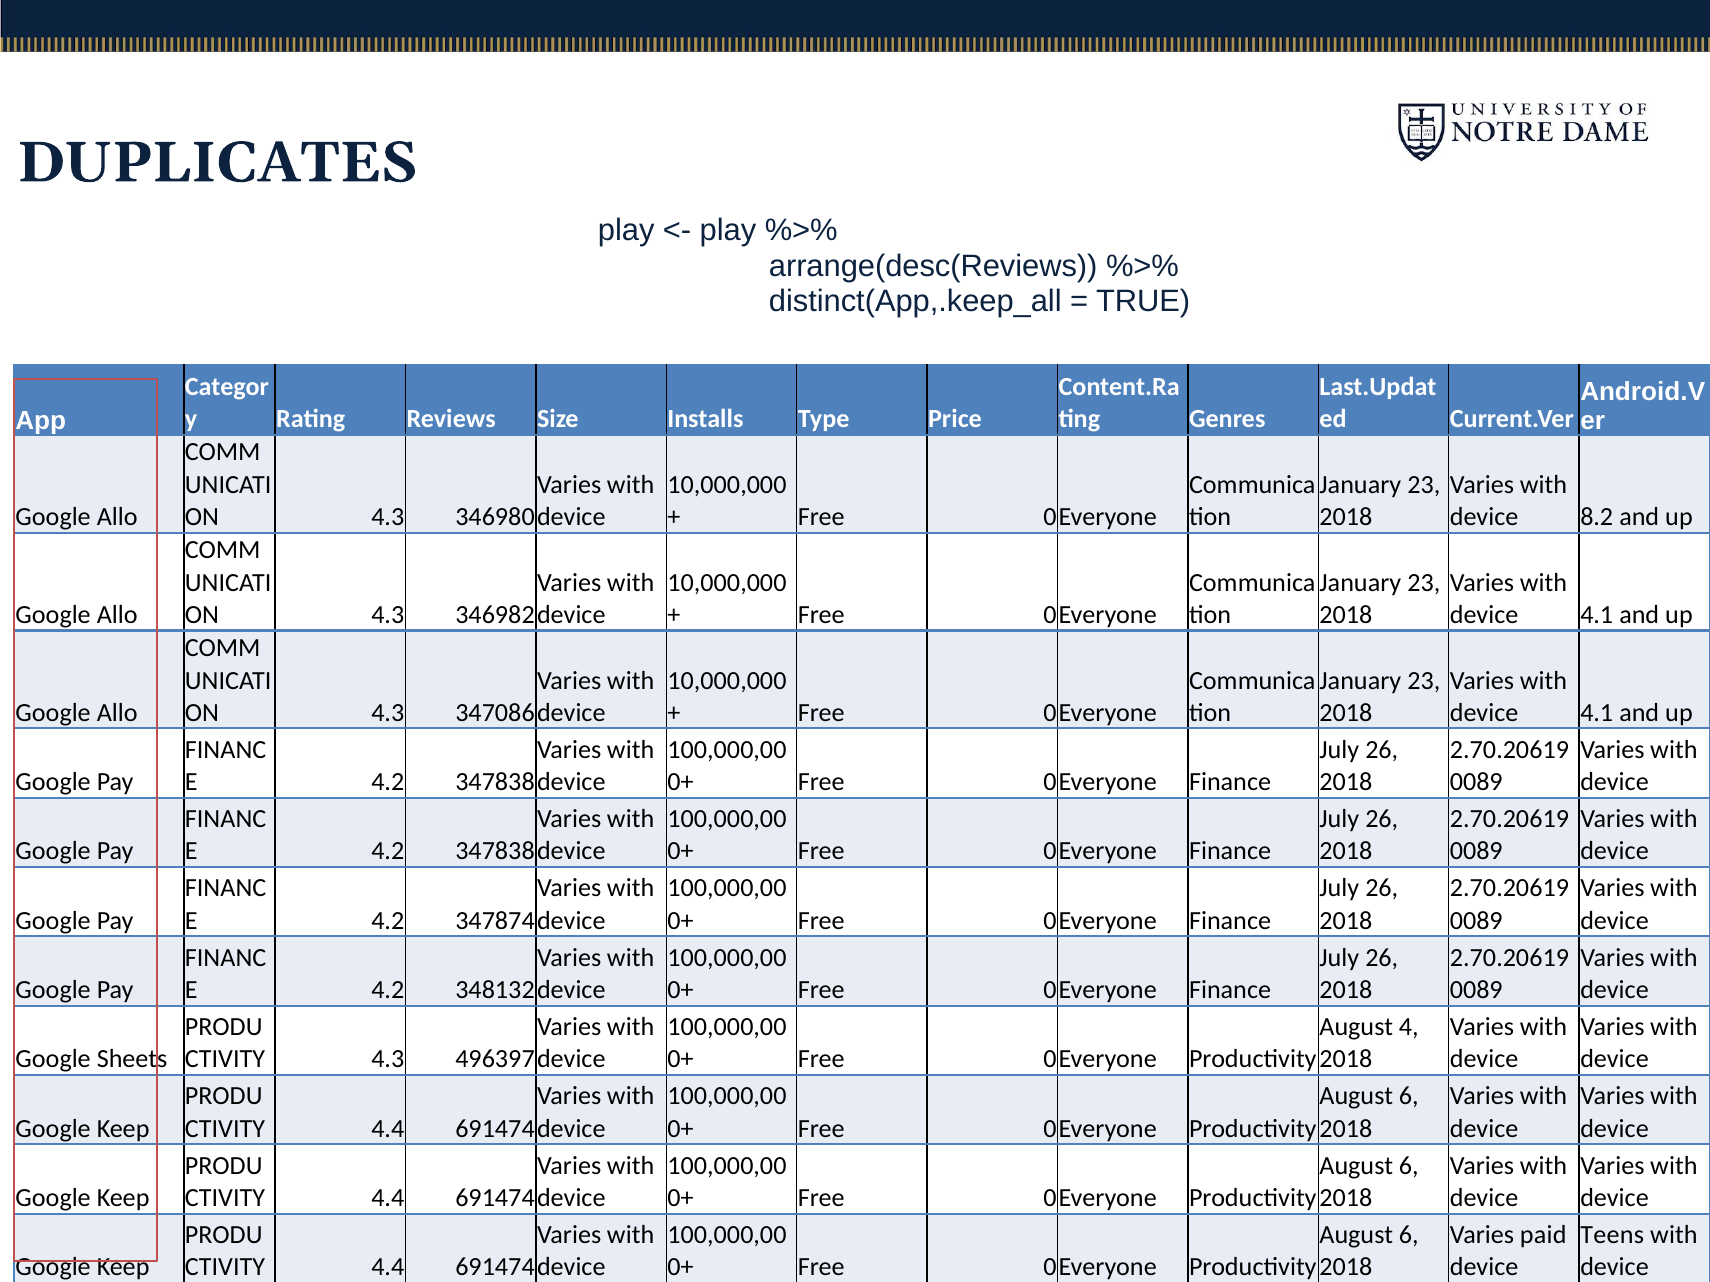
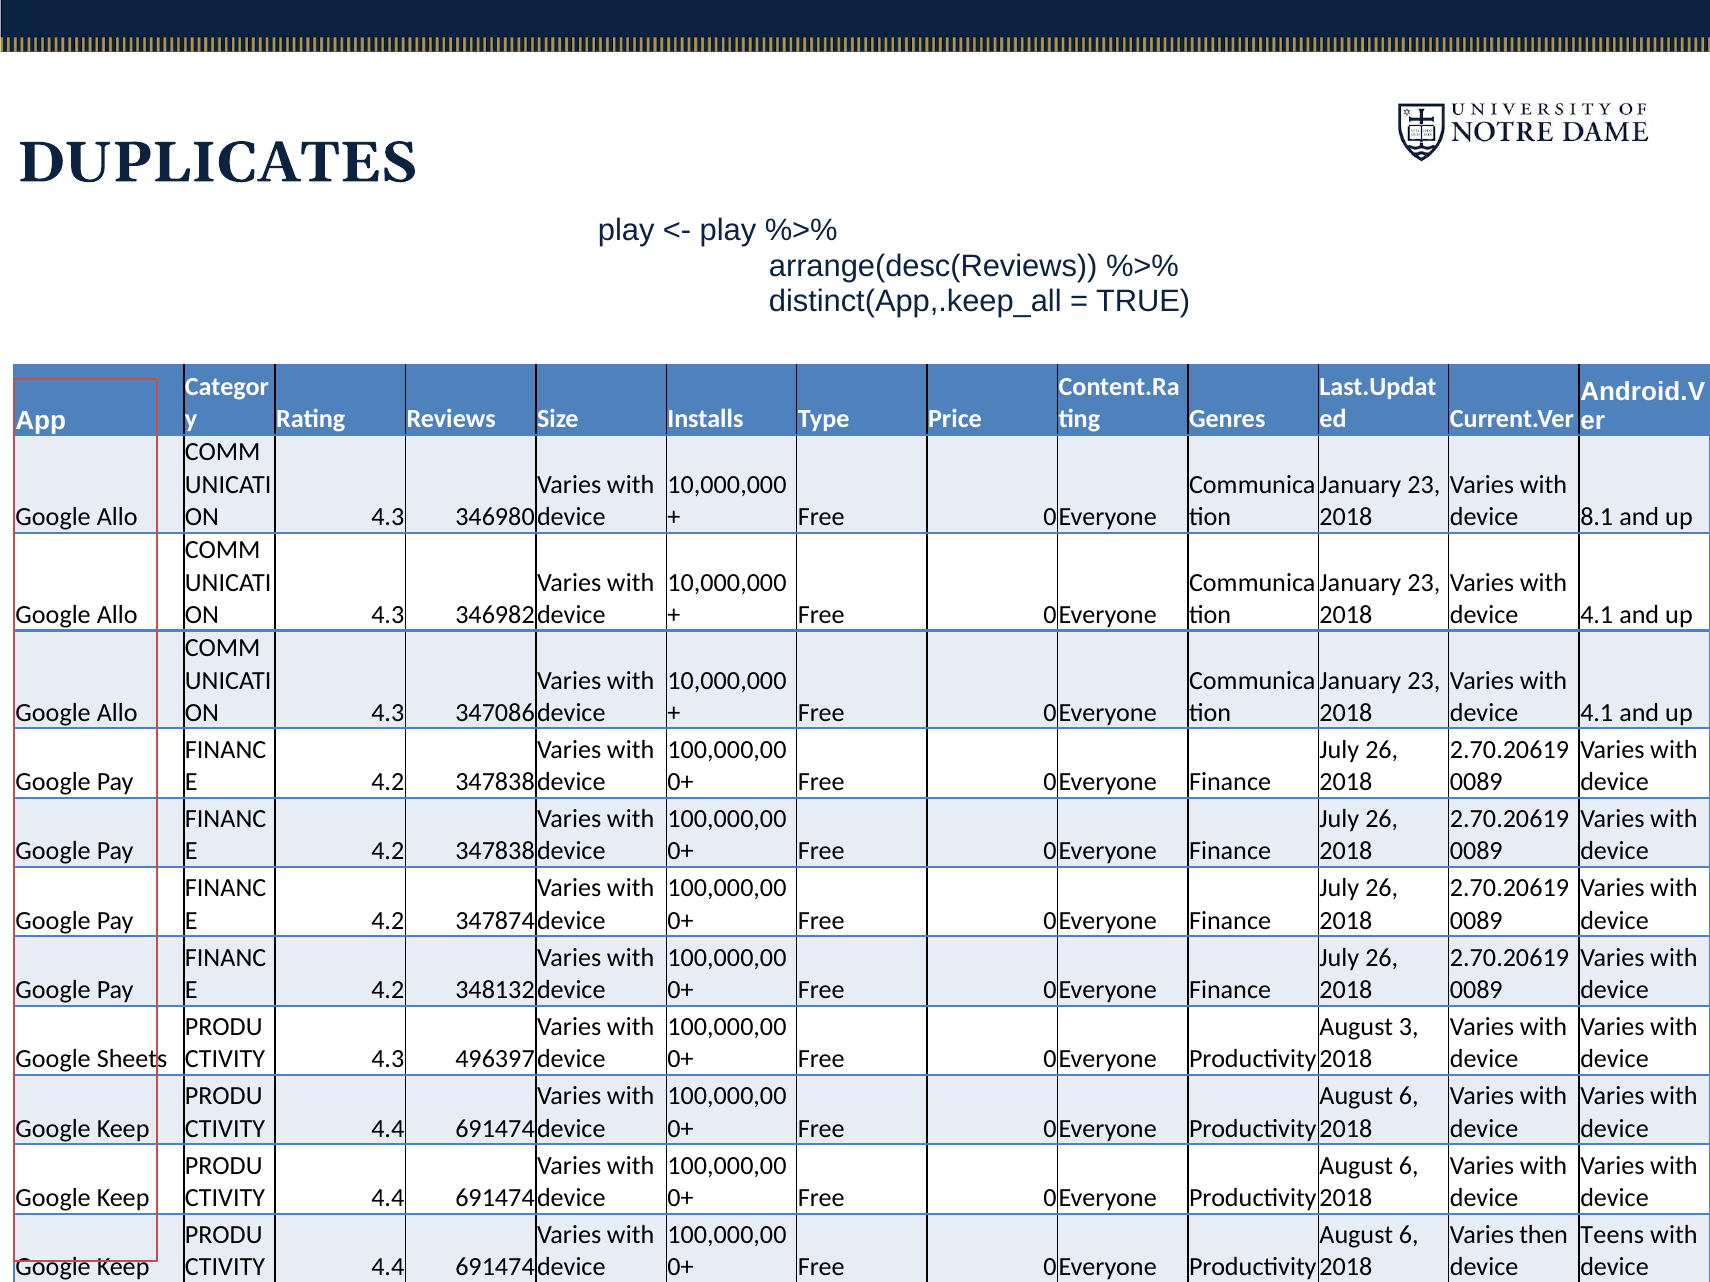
8.2: 8.2 -> 8.1 (1597, 517)
4: 4 -> 3 (1409, 1027)
paid: paid -> then (1544, 1235)
